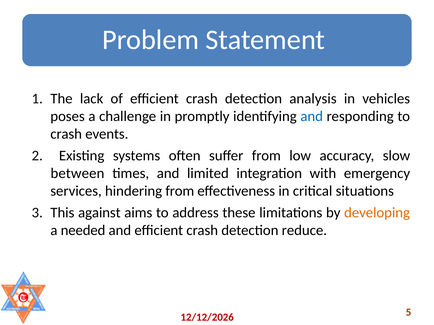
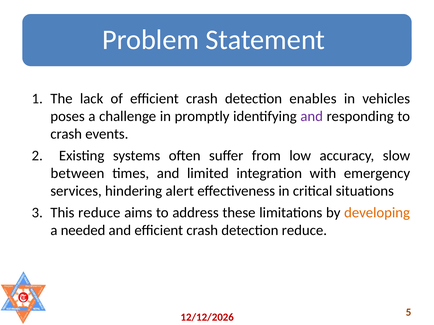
analysis: analysis -> enables (313, 99)
and colour: blue -> purple (312, 117)
hindering from: from -> alert (180, 191)
This against: against -> reduce (99, 213)
